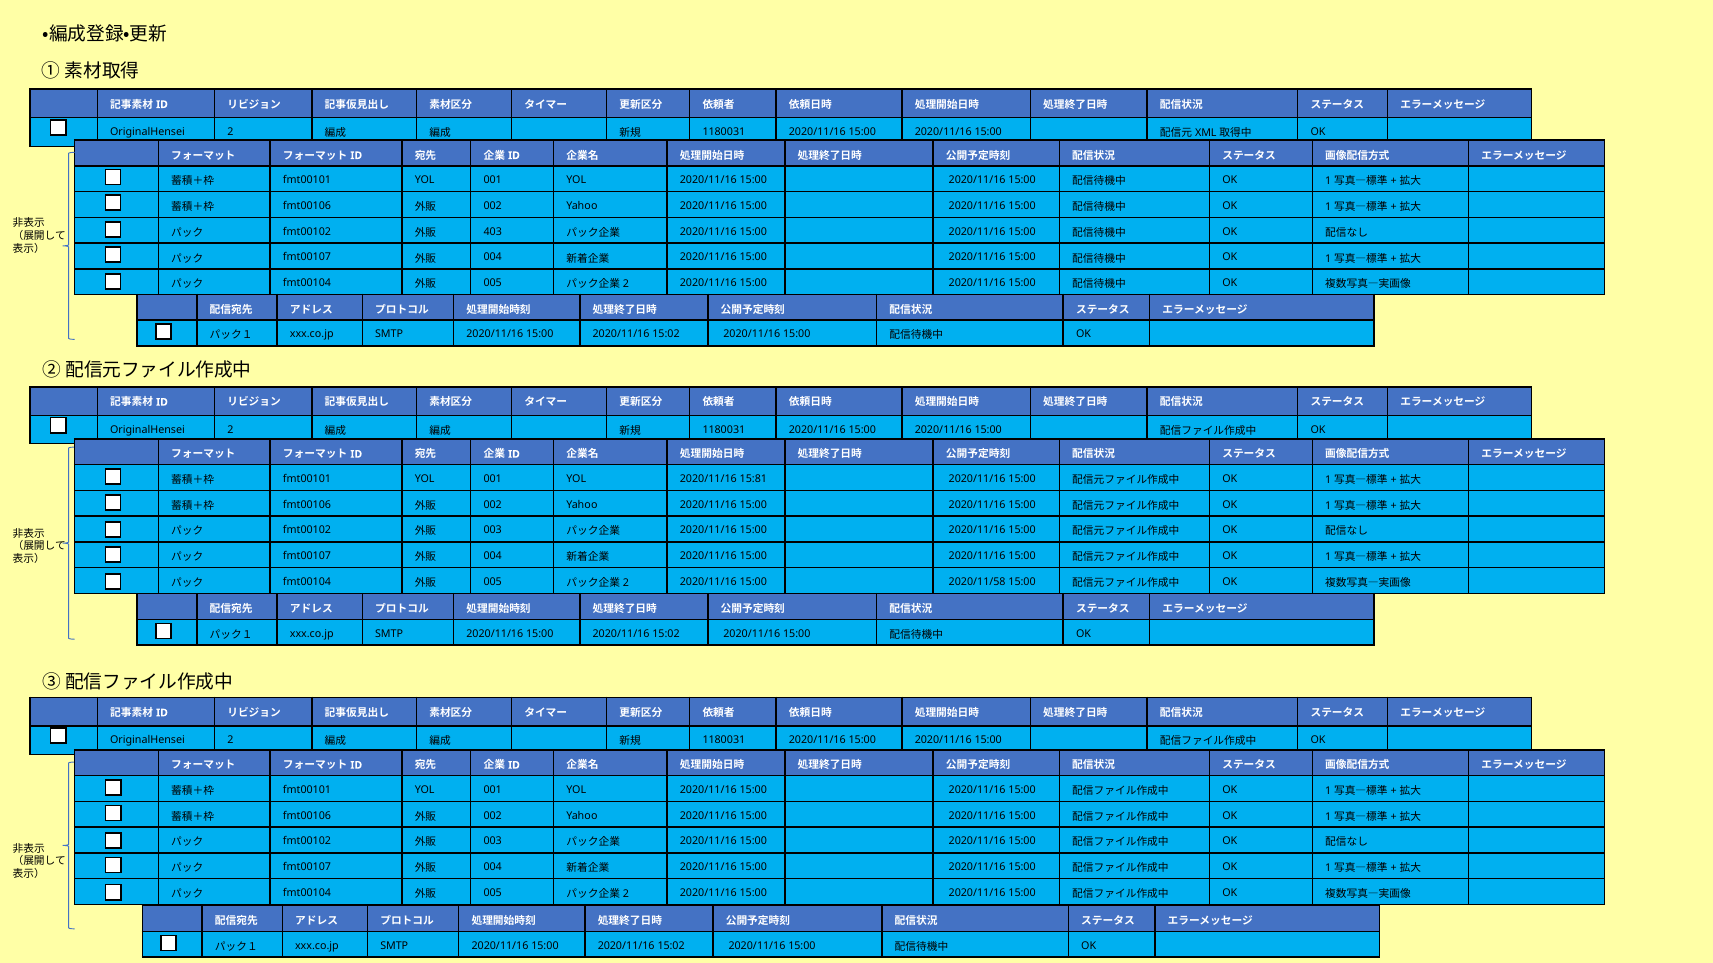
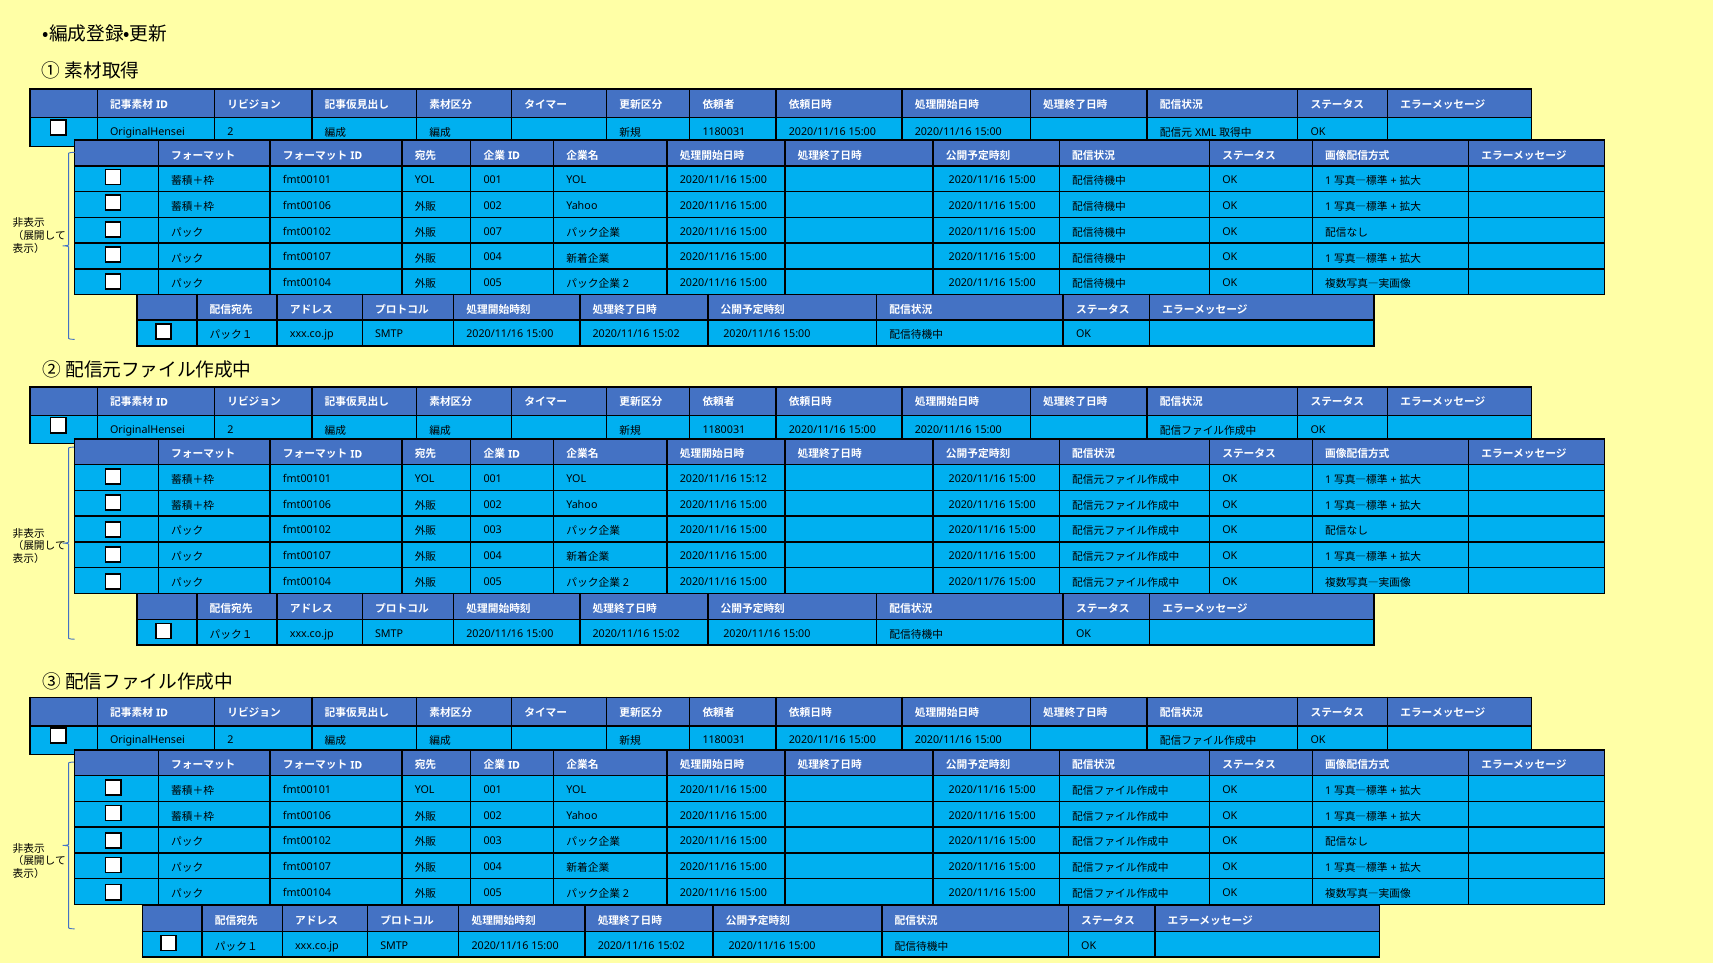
403: 403 -> 007 (493, 232)
15:81: 15:81 -> 15:12 (753, 479)
2020/11/58: 2020/11/58 -> 2020/11/76 (977, 582)
